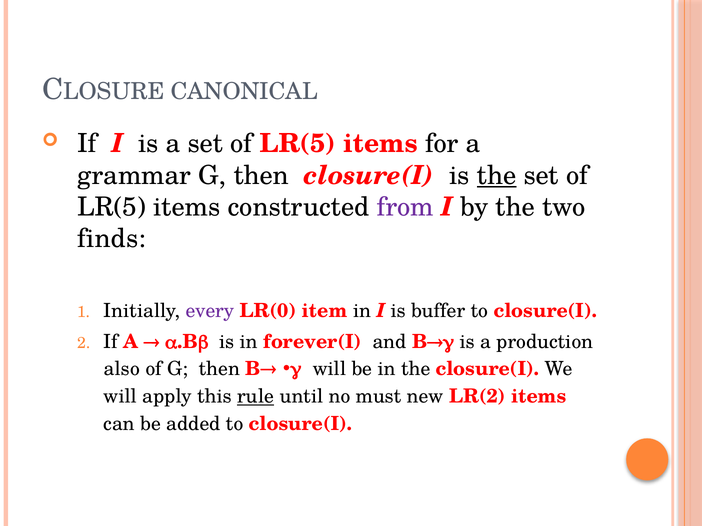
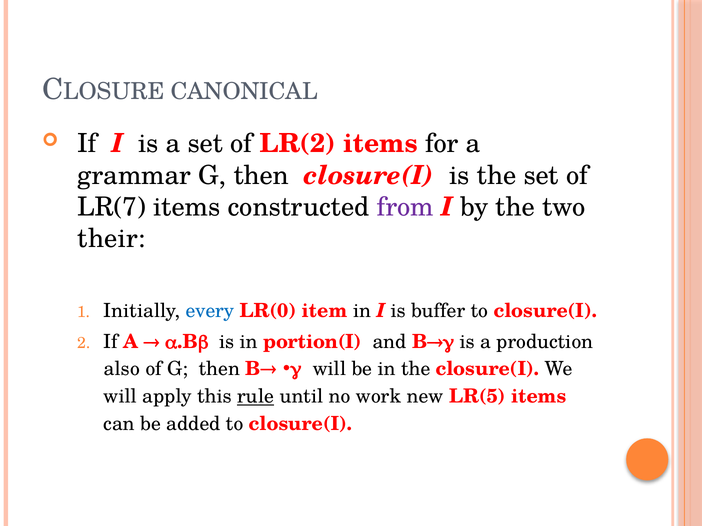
a set of LR(5: LR(5 -> LR(2 (298, 144)
the underline: present -> none (497, 176)
LR(5: LR(5 -> LR(7 (111, 207)
finds: finds -> their (112, 239)
every colour: purple -> blue (210, 311)
forever(I: forever(I -> portion(I (312, 342)
must: must -> work (379, 397)
LR(2: LR(2 -> LR(5 (477, 397)
